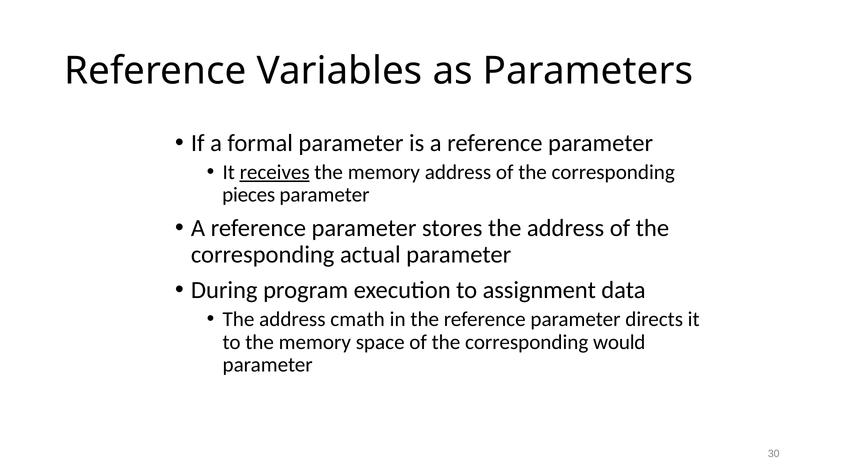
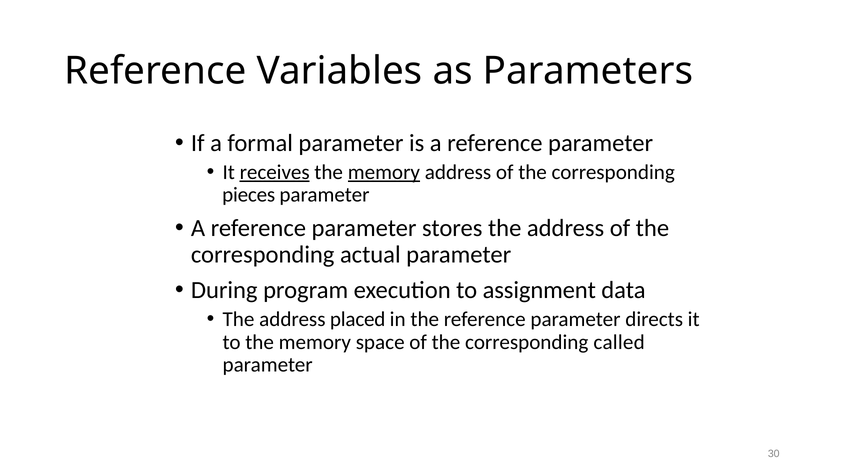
memory underline: none -> present (384, 172)
cmath: cmath -> placed (358, 319)
would: would -> called (619, 342)
